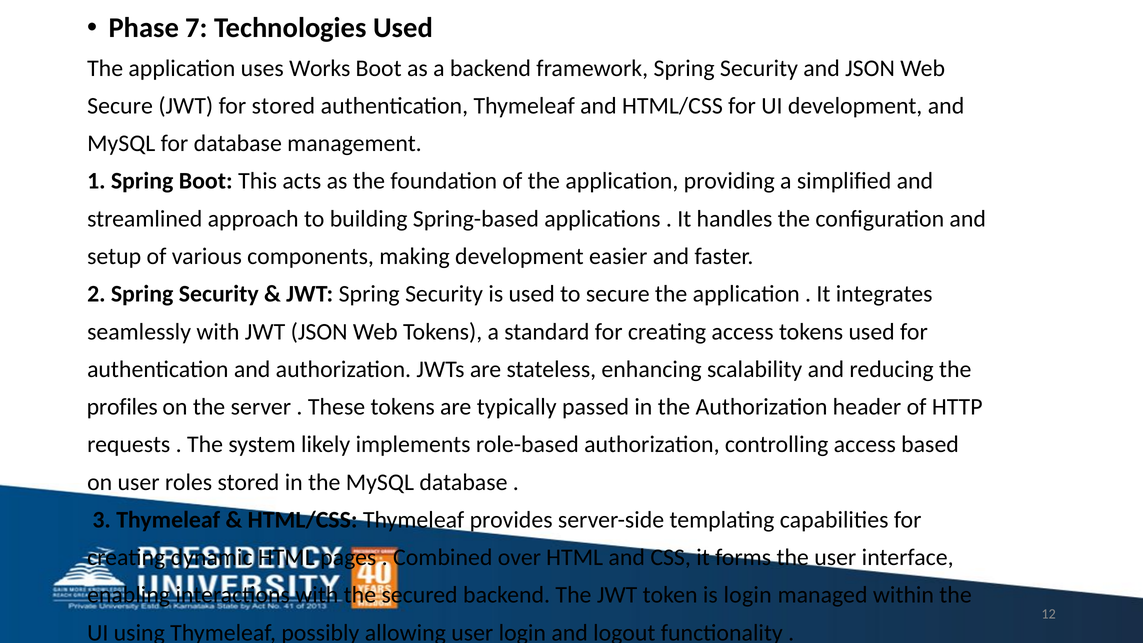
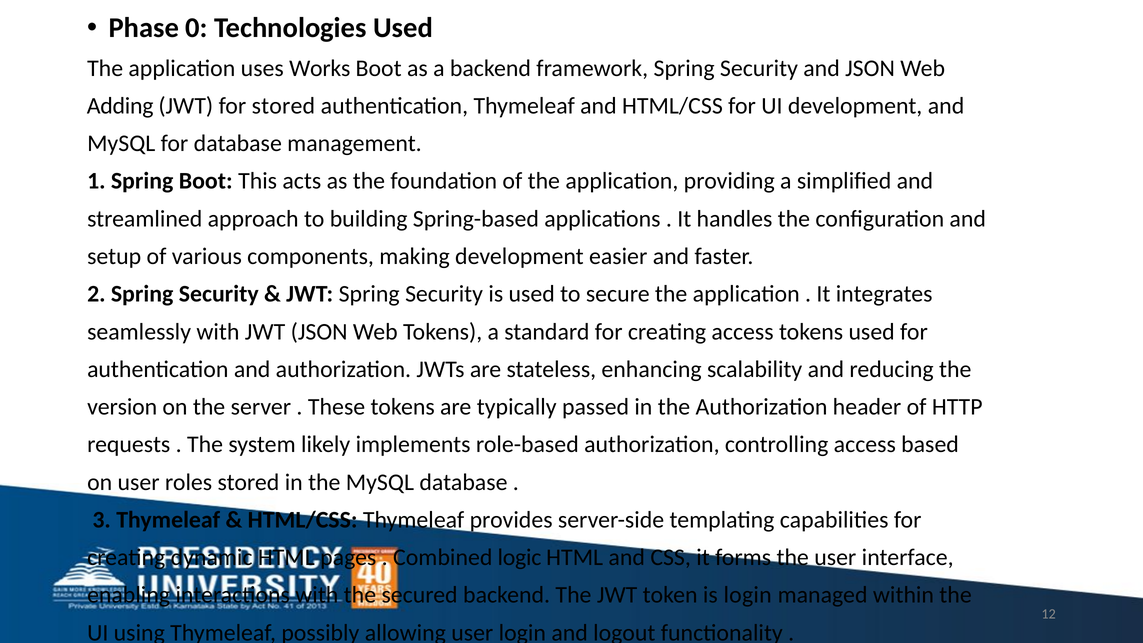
7: 7 -> 0 (197, 28)
Secure: Secure -> Adding (120, 106)
profiles: profiles -> version (122, 407)
over: over -> logic (519, 557)
